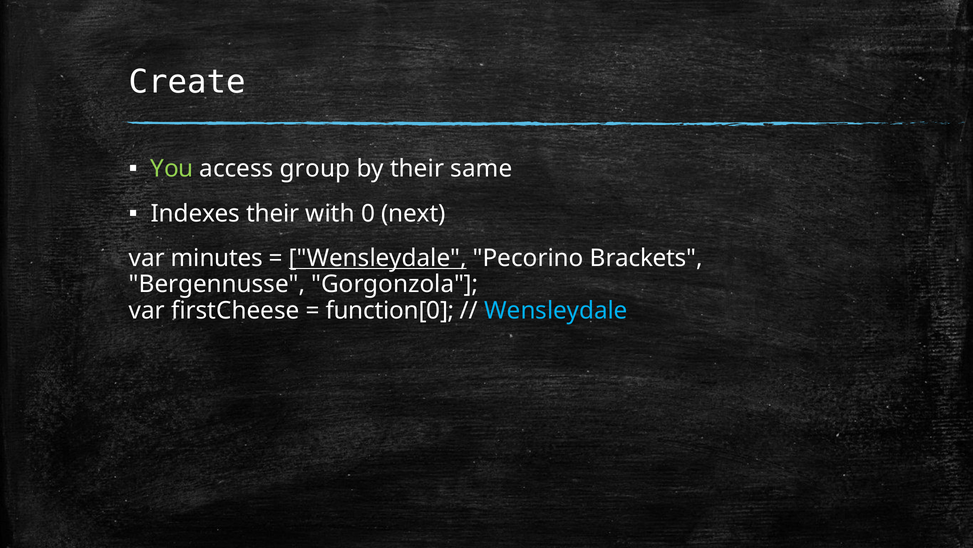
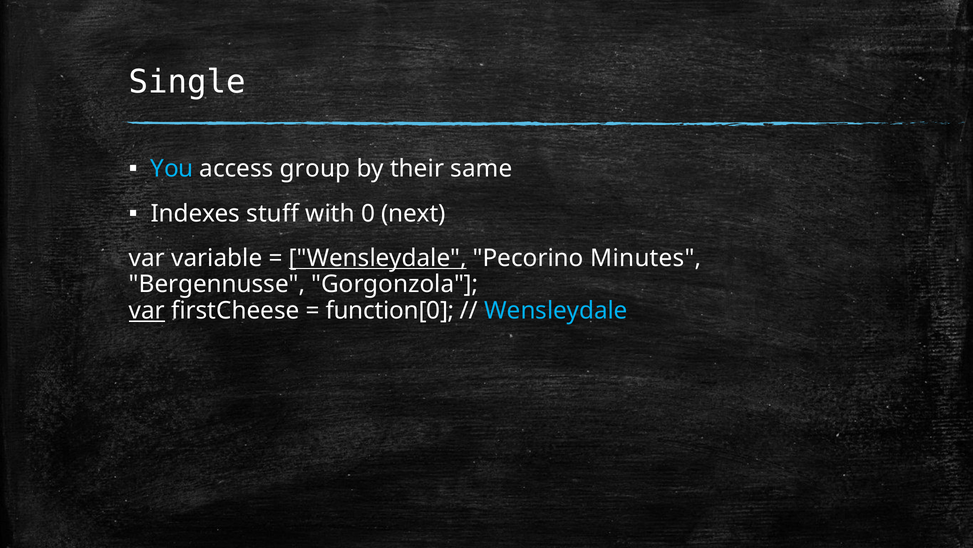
Create: Create -> Single (187, 82)
You colour: light green -> light blue (172, 169)
Indexes their: their -> stuff (273, 213)
minutes: minutes -> variable (217, 258)
Brackets: Brackets -> Minutes (646, 258)
var underline: none -> present (147, 310)
